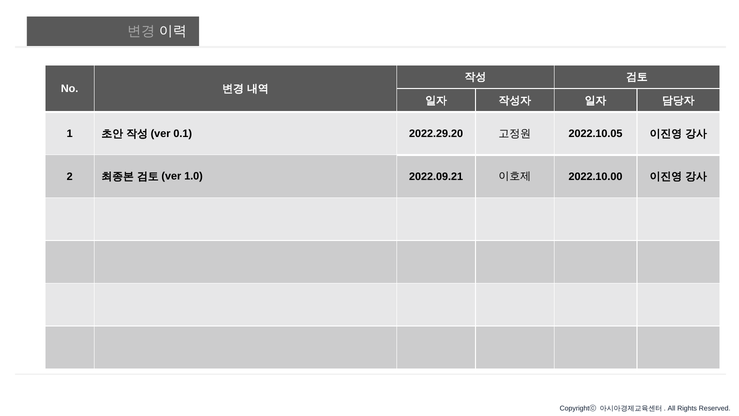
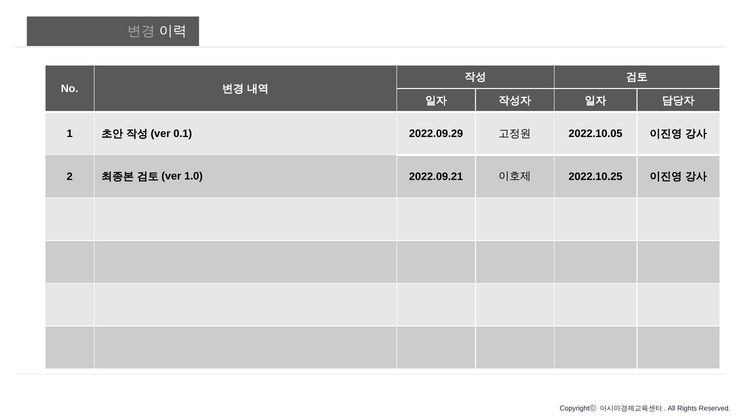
2022.29.20: 2022.29.20 -> 2022.09.29 (436, 134)
2022.10.00: 2022.10.00 -> 2022.10.25 (595, 176)
